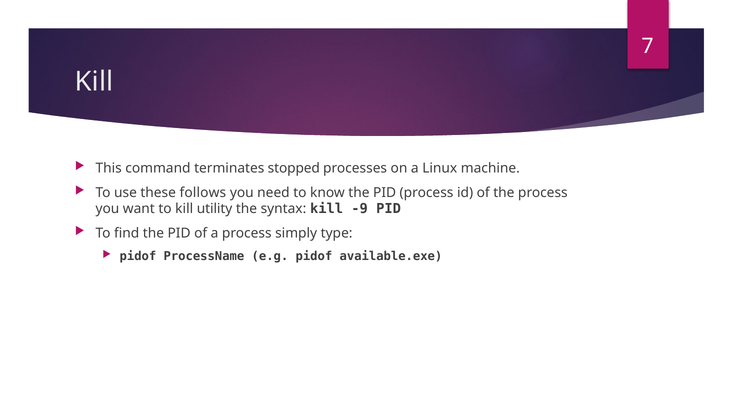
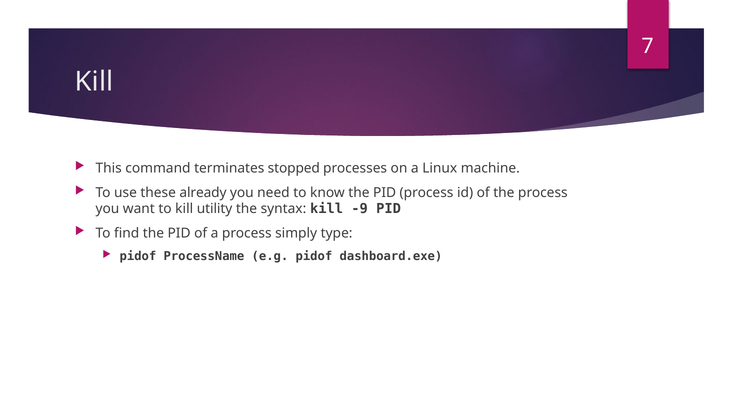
follows: follows -> already (203, 193)
available.exe: available.exe -> dashboard.exe (391, 256)
